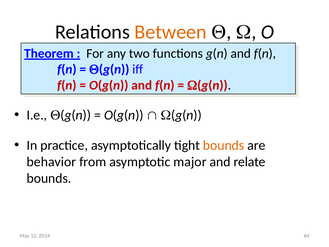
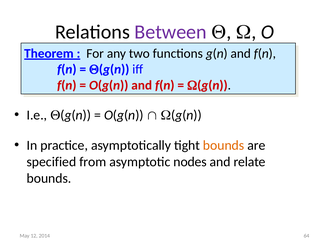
Between colour: orange -> purple (171, 32)
behavior: behavior -> specified (51, 162)
major: major -> nodes (190, 162)
